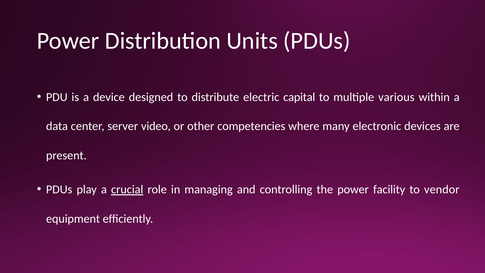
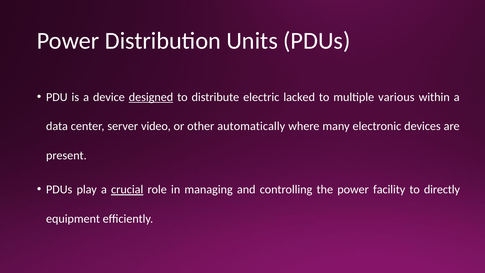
designed underline: none -> present (151, 97)
capital: capital -> lacked (299, 97)
competencies: competencies -> automatically (251, 126)
vendor: vendor -> directly (442, 189)
